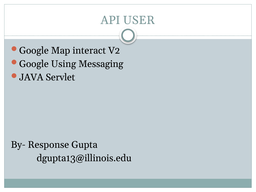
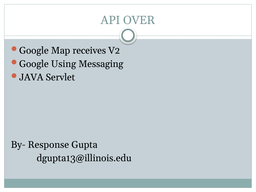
USER: USER -> OVER (139, 20)
interact: interact -> receives (89, 50)
